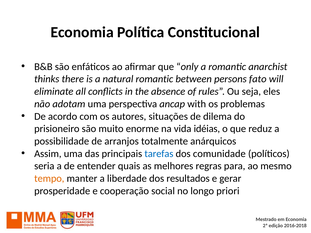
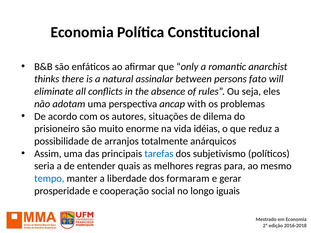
natural romantic: romantic -> assinalar (154, 79)
comunidade: comunidade -> subjetivismo (219, 154)
tempo colour: orange -> blue (49, 179)
resultados: resultados -> formaram (188, 179)
priori: priori -> iguais (228, 191)
